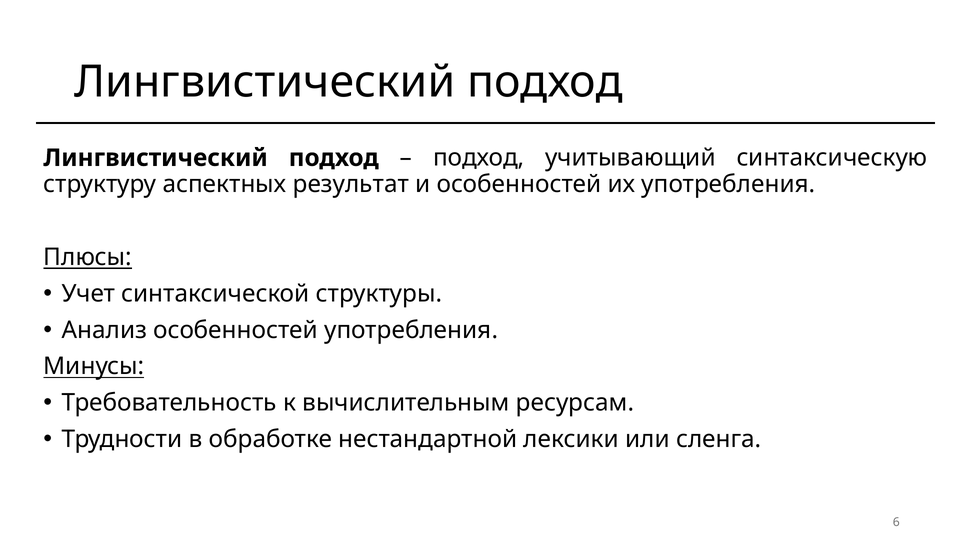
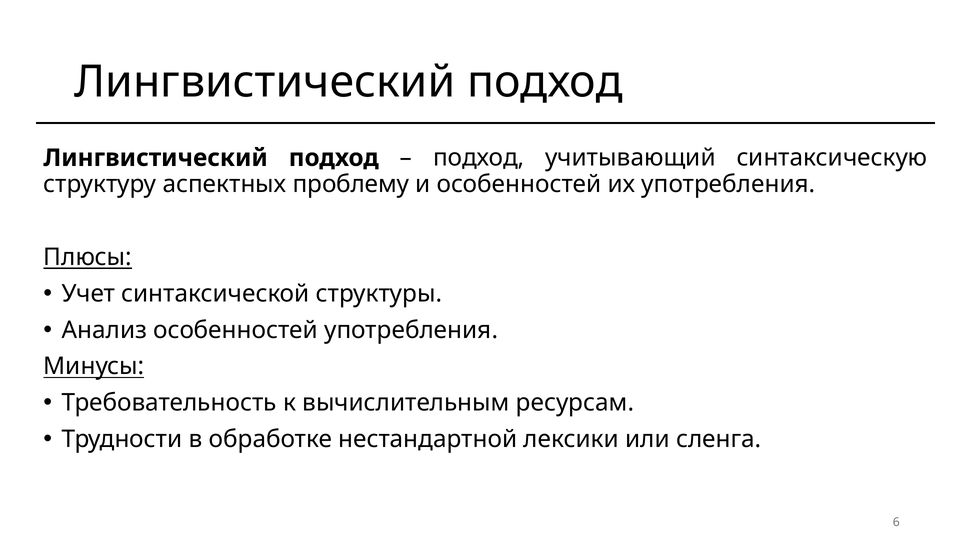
результат: результат -> проблему (351, 184)
